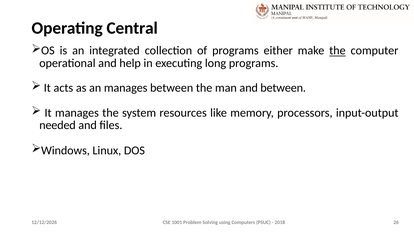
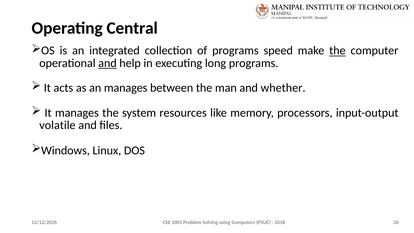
either: either -> speed (278, 51)
and underline: none -> present (107, 63)
and between: between -> whether (283, 88)
needed: needed -> volatile (57, 125)
